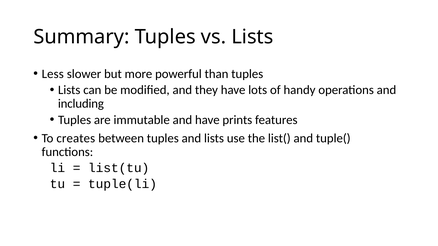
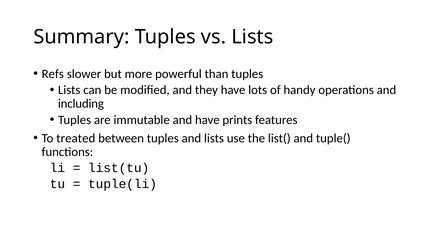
Less: Less -> Refs (53, 74)
creates: creates -> treated (76, 138)
